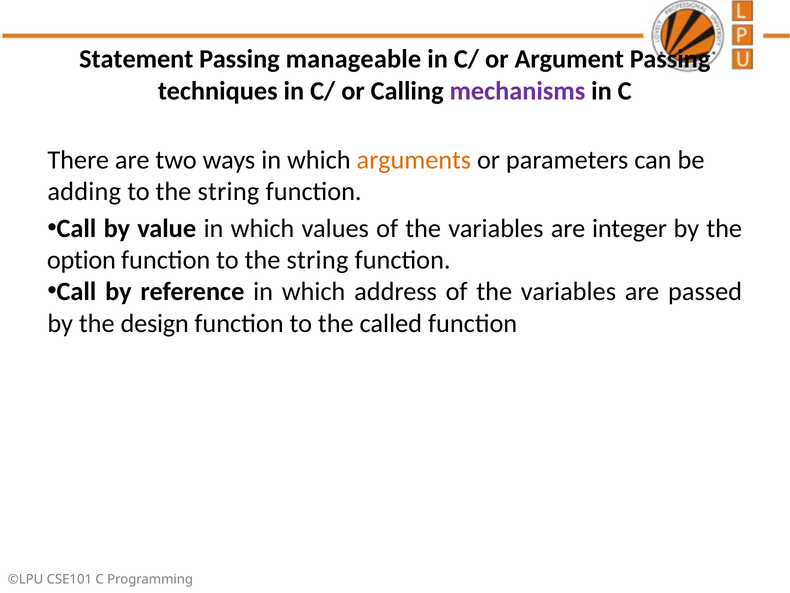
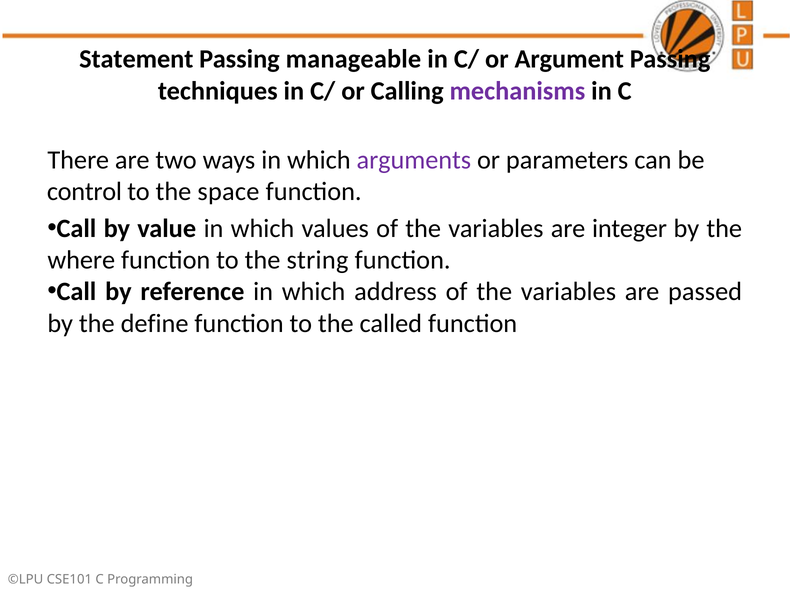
arguments colour: orange -> purple (414, 160)
adding: adding -> control (84, 191)
string: string -> space (228, 191)
option: option -> where (81, 260)
design: design -> define (155, 323)
